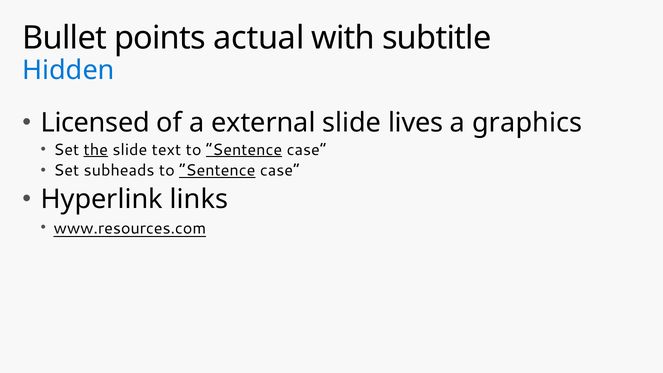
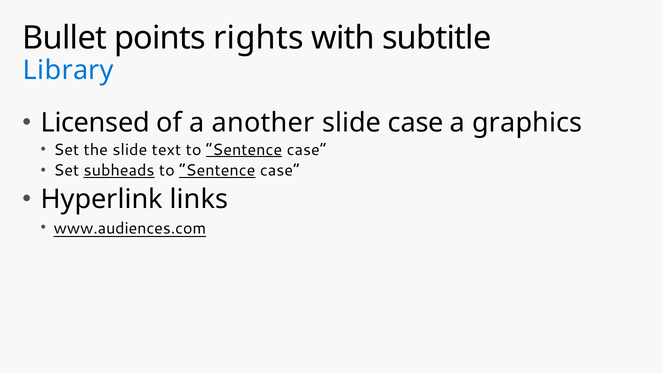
actual: actual -> rights (258, 38)
Hidden: Hidden -> Library (68, 70)
external: external -> another (263, 123)
slide lives: lives -> case (416, 123)
the underline: present -> none (96, 150)
subheads underline: none -> present (119, 170)
www.resources.com: www.resources.com -> www.audiences.com (130, 228)
